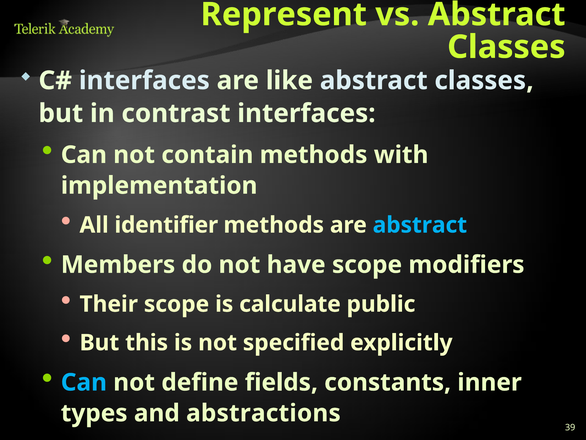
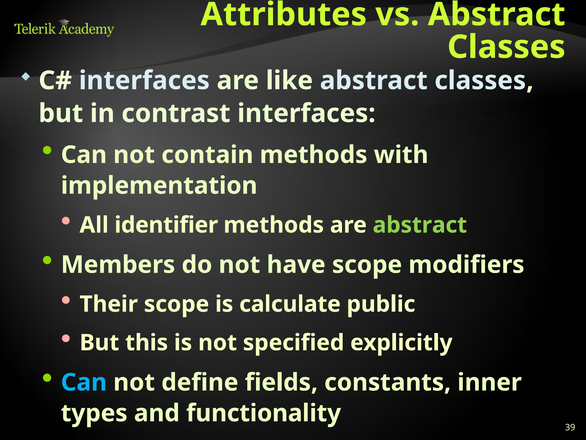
Represent: Represent -> Attributes (284, 14)
abstract colour: light blue -> light green (420, 225)
abstractions: abstractions -> functionality (264, 413)
